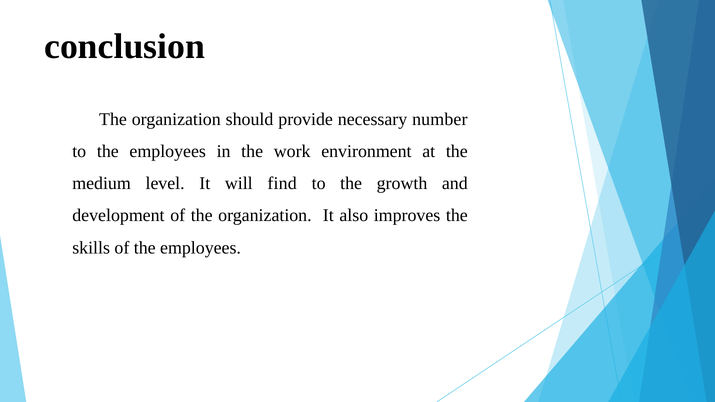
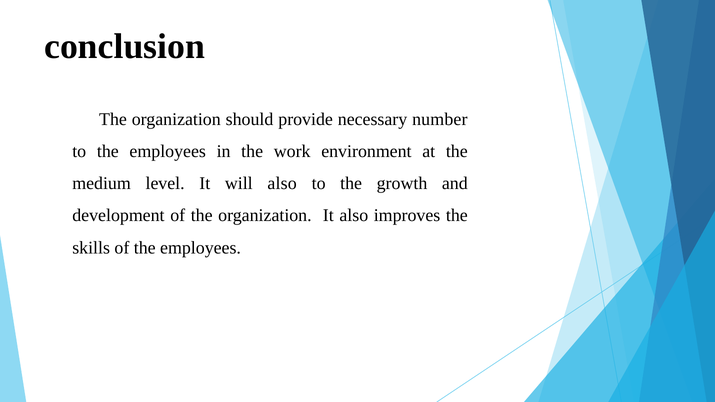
will find: find -> also (282, 184)
